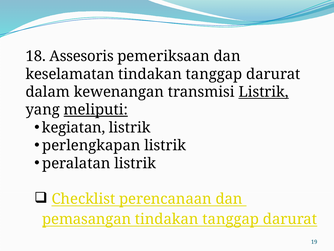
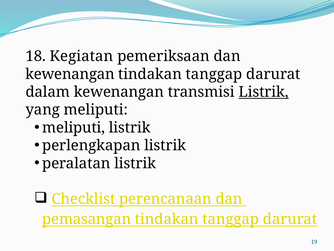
Assesoris: Assesoris -> Kegiatan (81, 56)
keselamatan: keselamatan -> kewenangan (70, 74)
meliputi underline: present -> none (96, 110)
kegiatan: kegiatan -> meliputi (74, 127)
